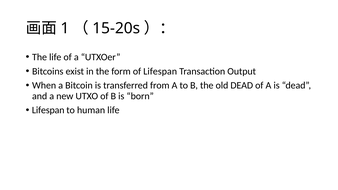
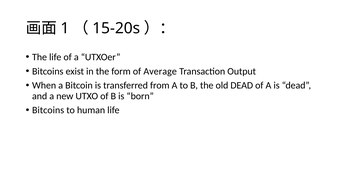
of Lifespan: Lifespan -> Average (160, 71)
Lifespan: Lifespan -> Bitcoins (48, 110)
